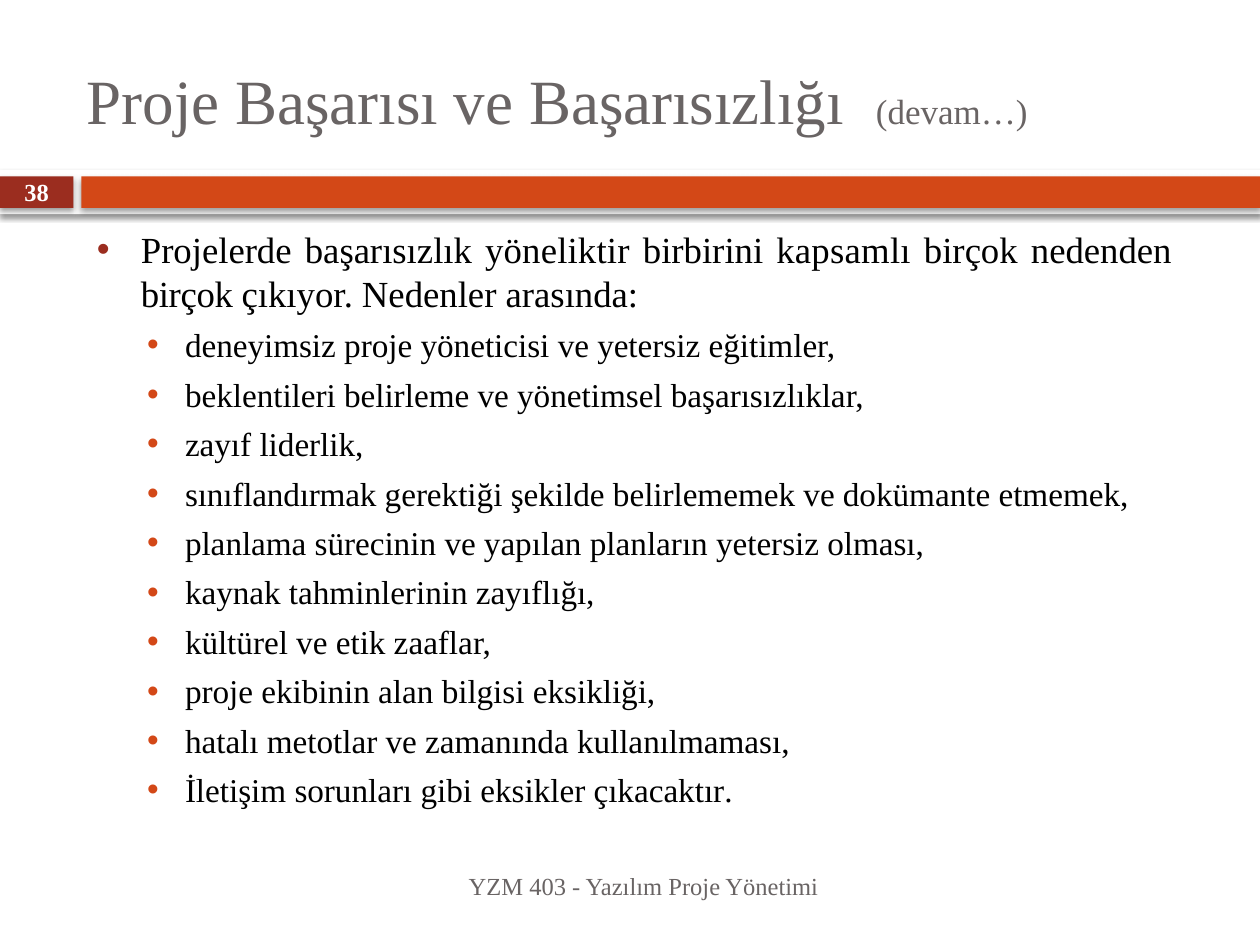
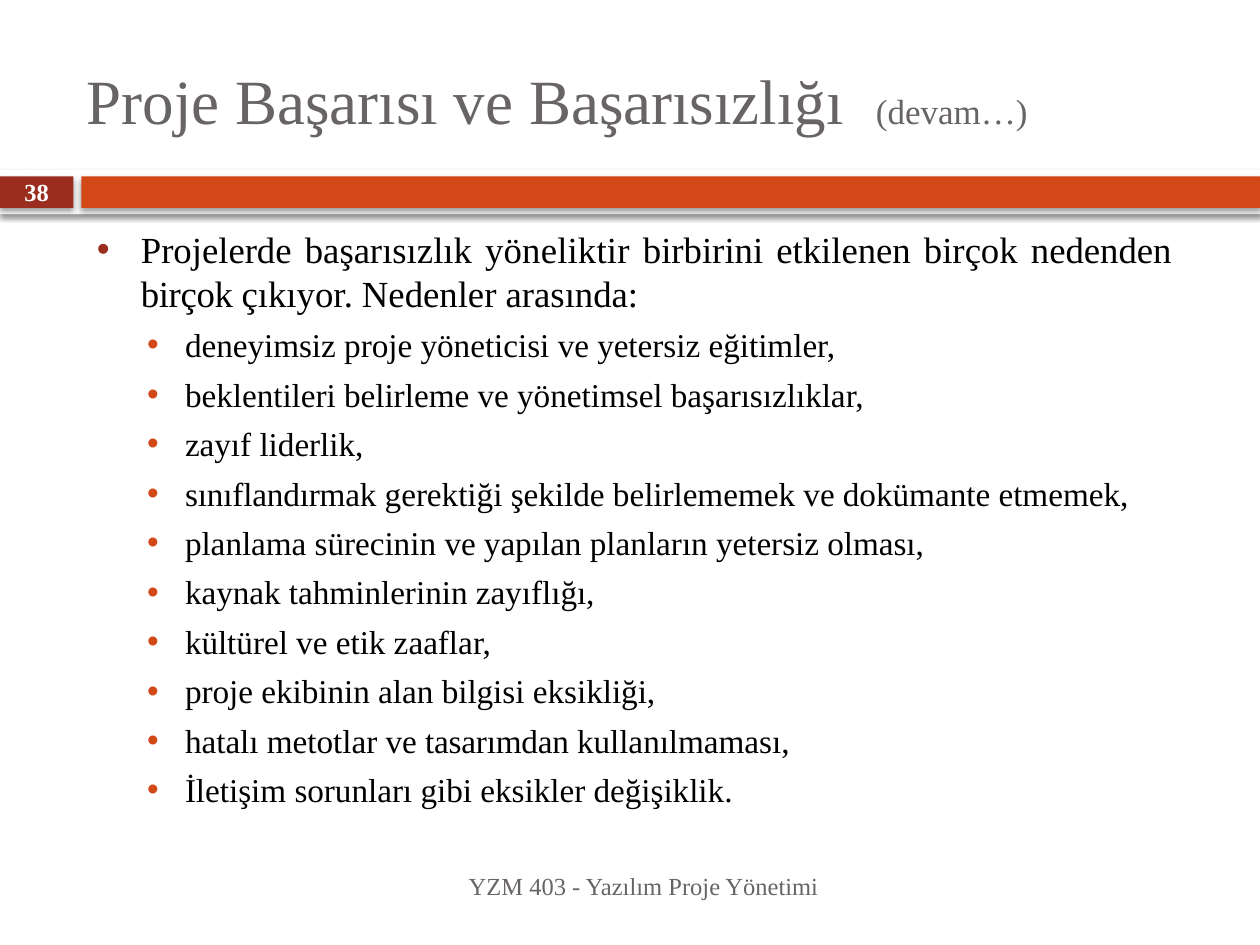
kapsamlı: kapsamlı -> etkilenen (844, 251)
zamanında: zamanında -> tasarımdan (497, 742)
çıkacaktır: çıkacaktır -> değişiklik (663, 792)
